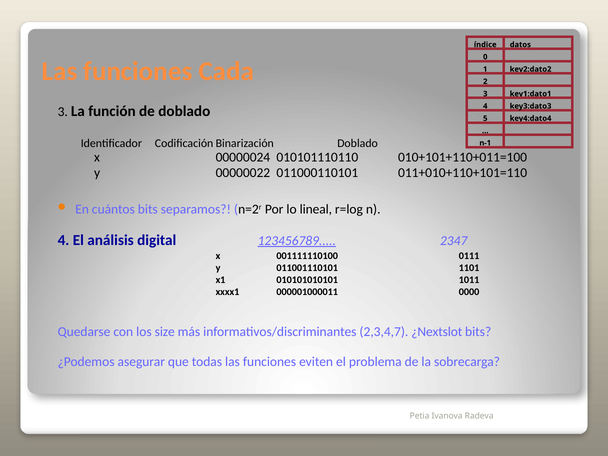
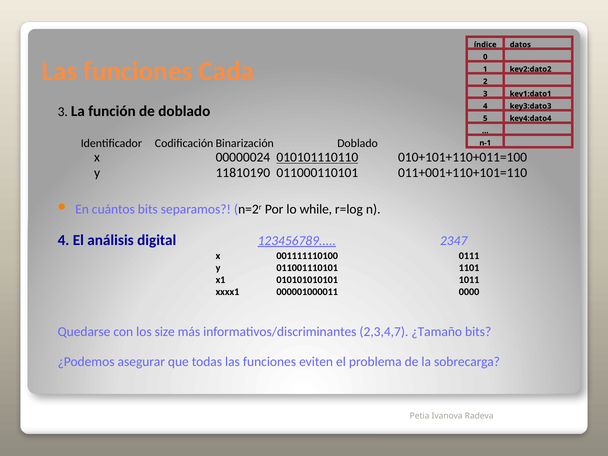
010101110110 underline: none -> present (317, 158)
00000022: 00000022 -> 11810190 (243, 173)
011+010+110+101=110: 011+010+110+101=110 -> 011+001+110+101=110 (463, 173)
lineal: lineal -> while (316, 209)
¿Nextslot: ¿Nextslot -> ¿Tamaño (437, 332)
